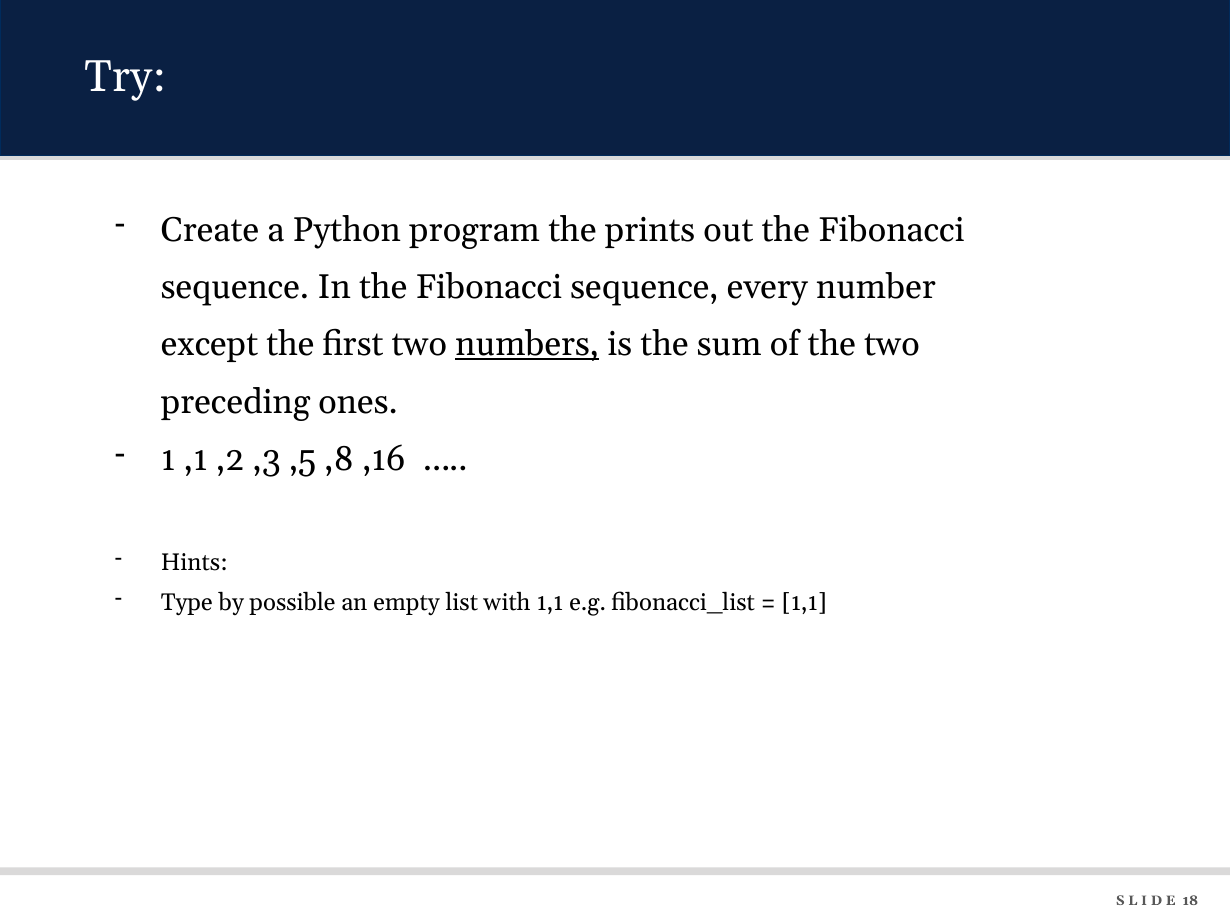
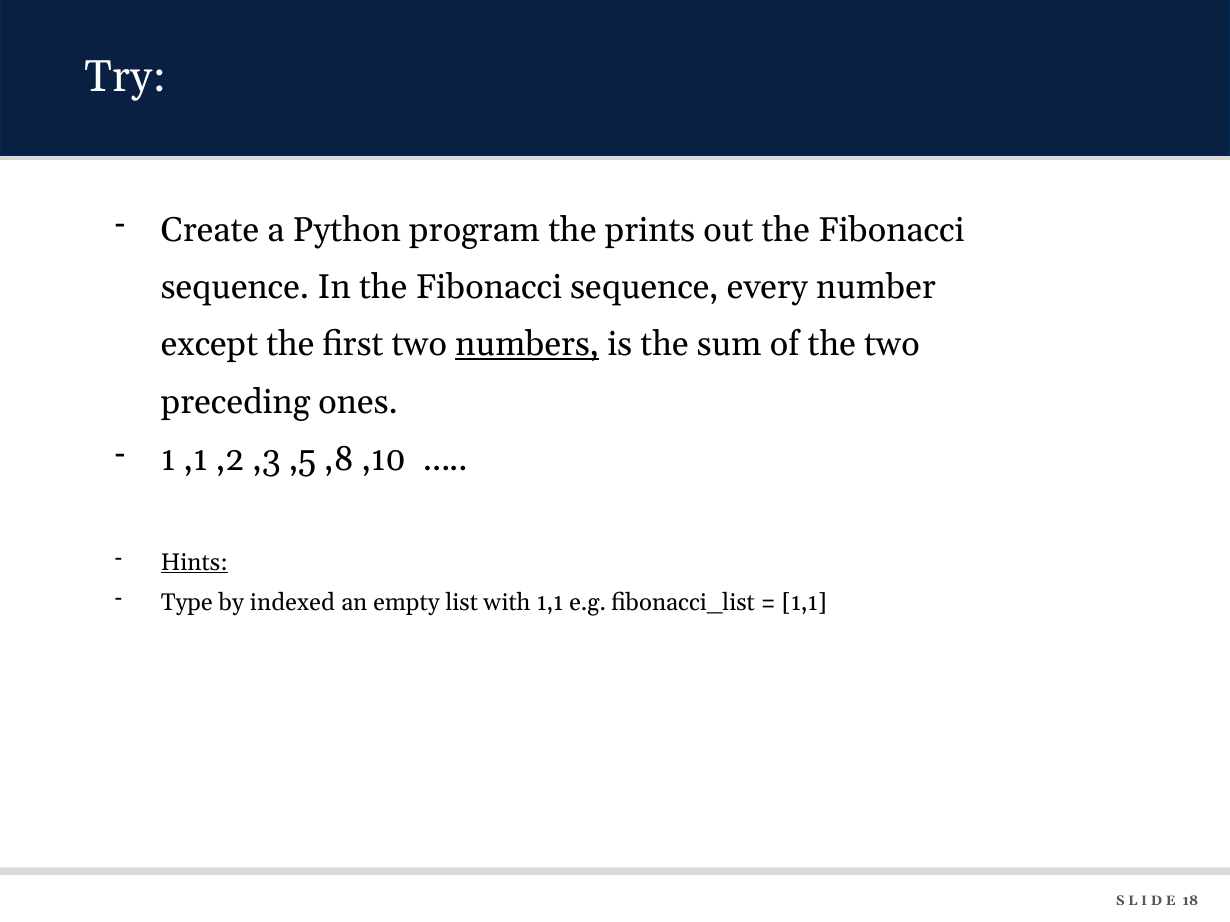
,16: ,16 -> ,10 (384, 459)
Hints underline: none -> present (194, 562)
possible: possible -> indexed (292, 603)
